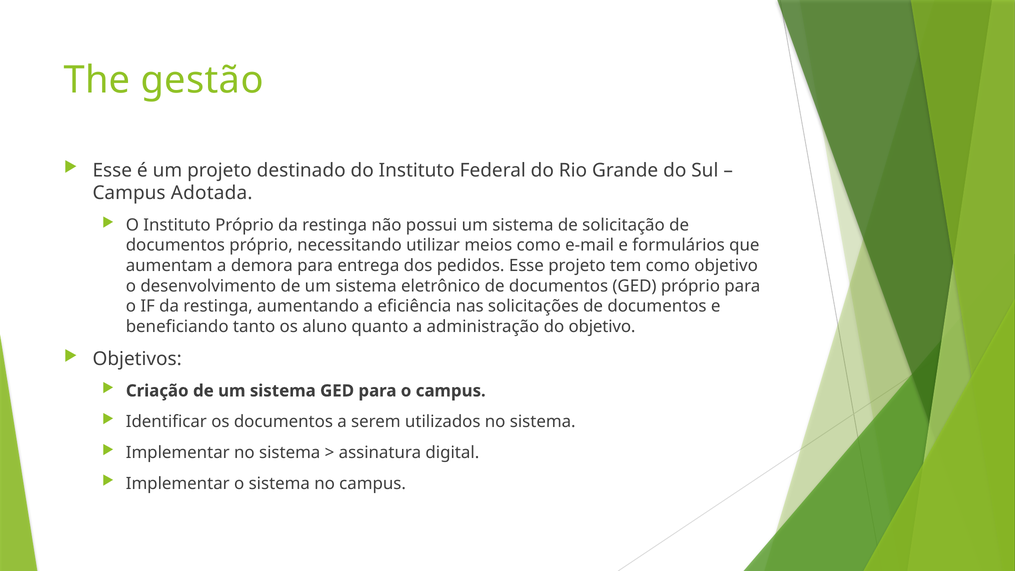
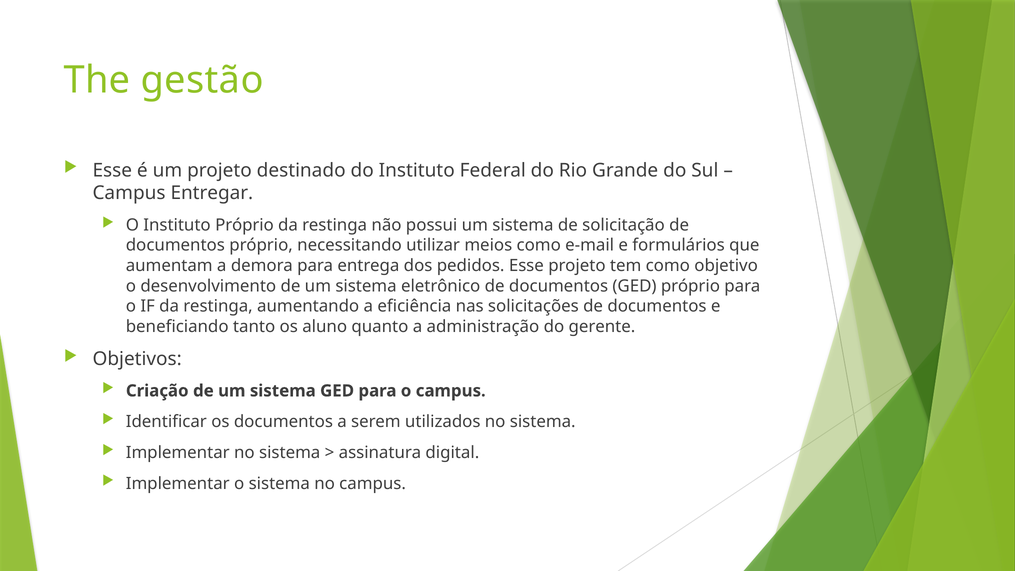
Adotada: Adotada -> Entregar (212, 193)
do objetivo: objetivo -> gerente (602, 326)
